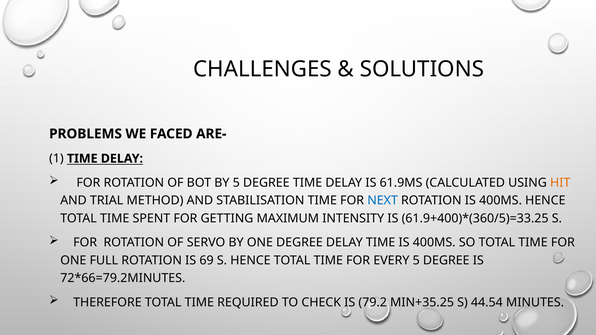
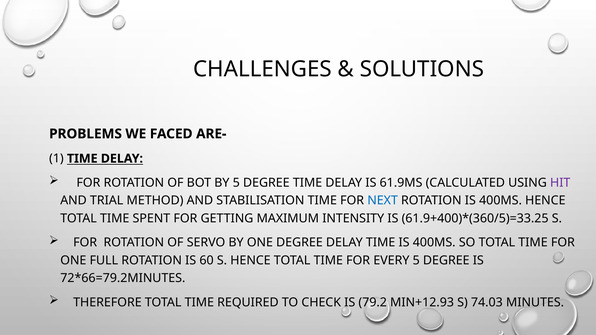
HIT colour: orange -> purple (560, 183)
69: 69 -> 60 (207, 260)
MIN+35.25: MIN+35.25 -> MIN+12.93 (422, 302)
44.54: 44.54 -> 74.03 (487, 302)
